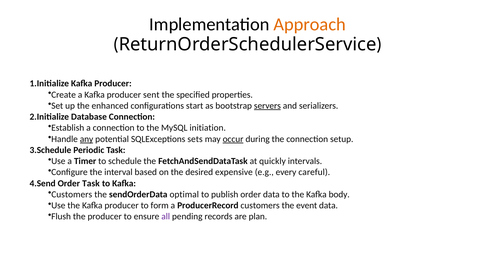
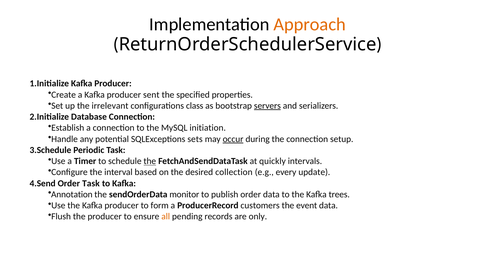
enhanced: enhanced -> irrelevant (110, 106)
start: start -> class (195, 106)
any underline: present -> none (87, 139)
the underline: none -> present (150, 161)
expensive: expensive -> collection (234, 172)
careful: careful -> update (314, 172)
Customers: Customers -> Annotation (72, 194)
optimal: optimal -> monitor (184, 194)
body: body -> trees (339, 194)
all colour: purple -> orange (166, 216)
plan: plan -> only (258, 216)
